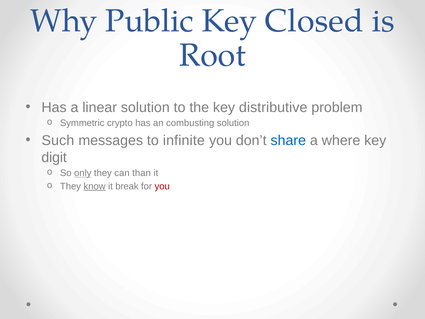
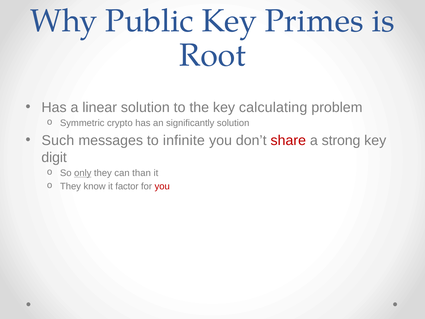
Closed: Closed -> Primes (314, 21)
distributive: distributive -> calculating (273, 107)
combusting: combusting -> significantly (190, 123)
share colour: blue -> red (288, 140)
where: where -> strong (341, 140)
know underline: present -> none (95, 186)
break: break -> factor (127, 186)
